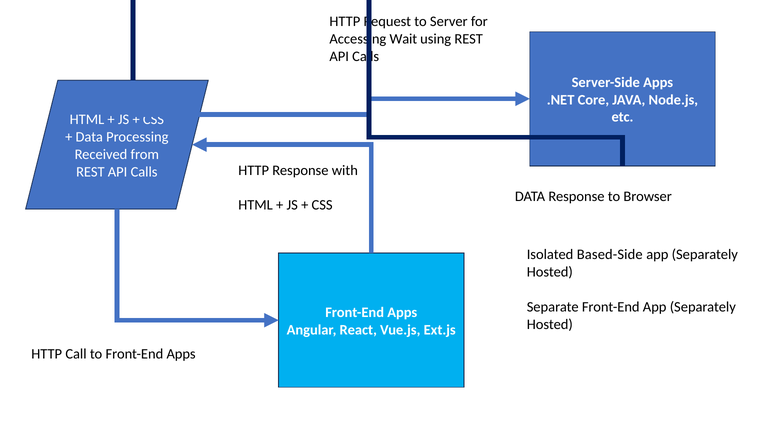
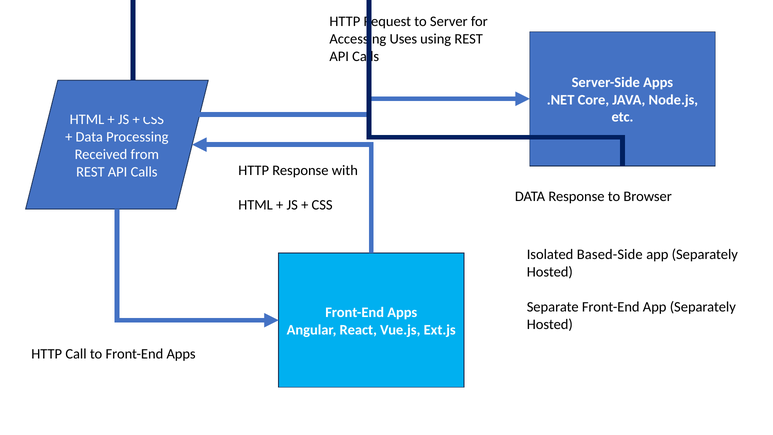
Wait: Wait -> Uses (403, 39)
